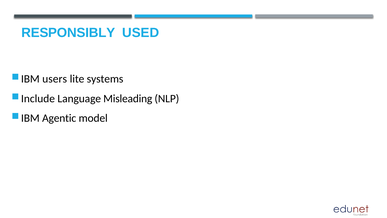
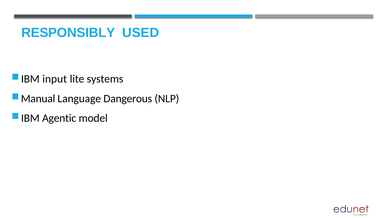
users: users -> input (55, 79)
Include: Include -> Manual (38, 98)
Misleading: Misleading -> Dangerous (128, 98)
